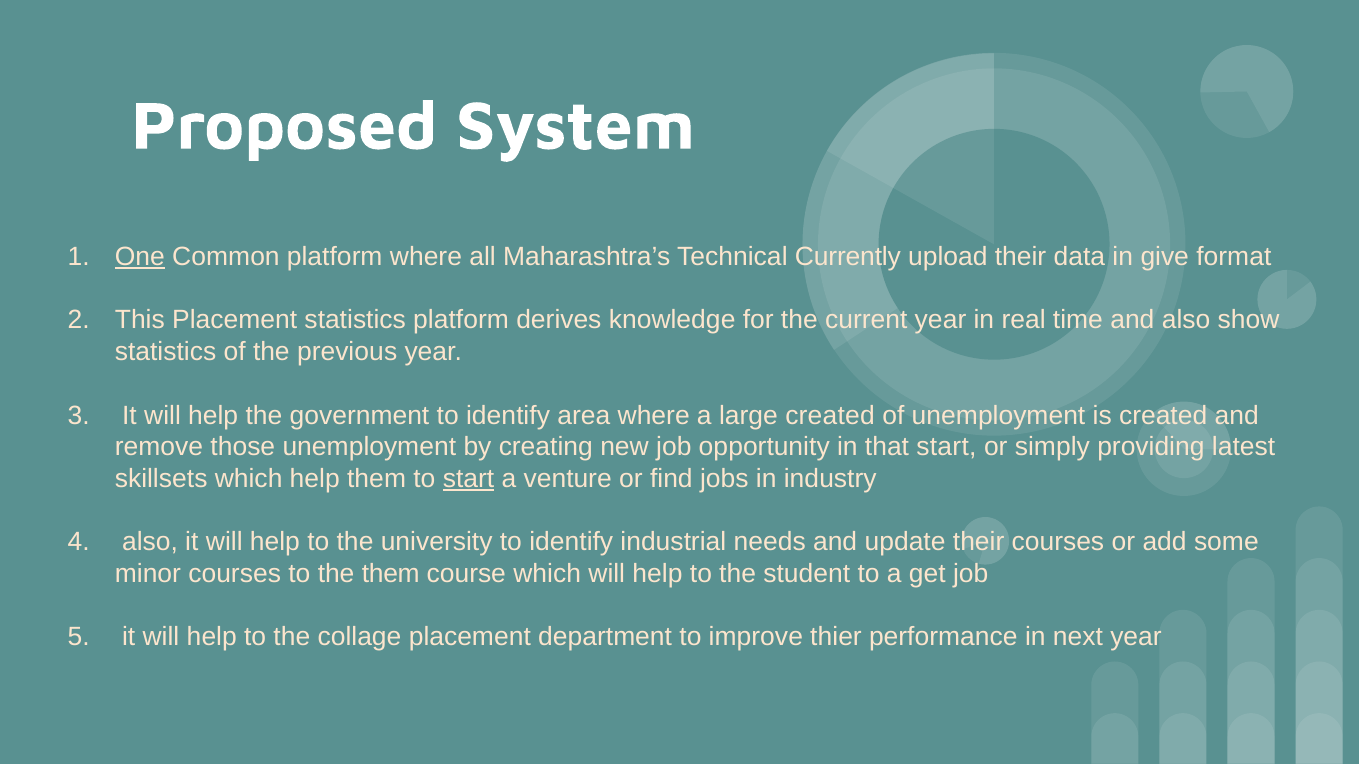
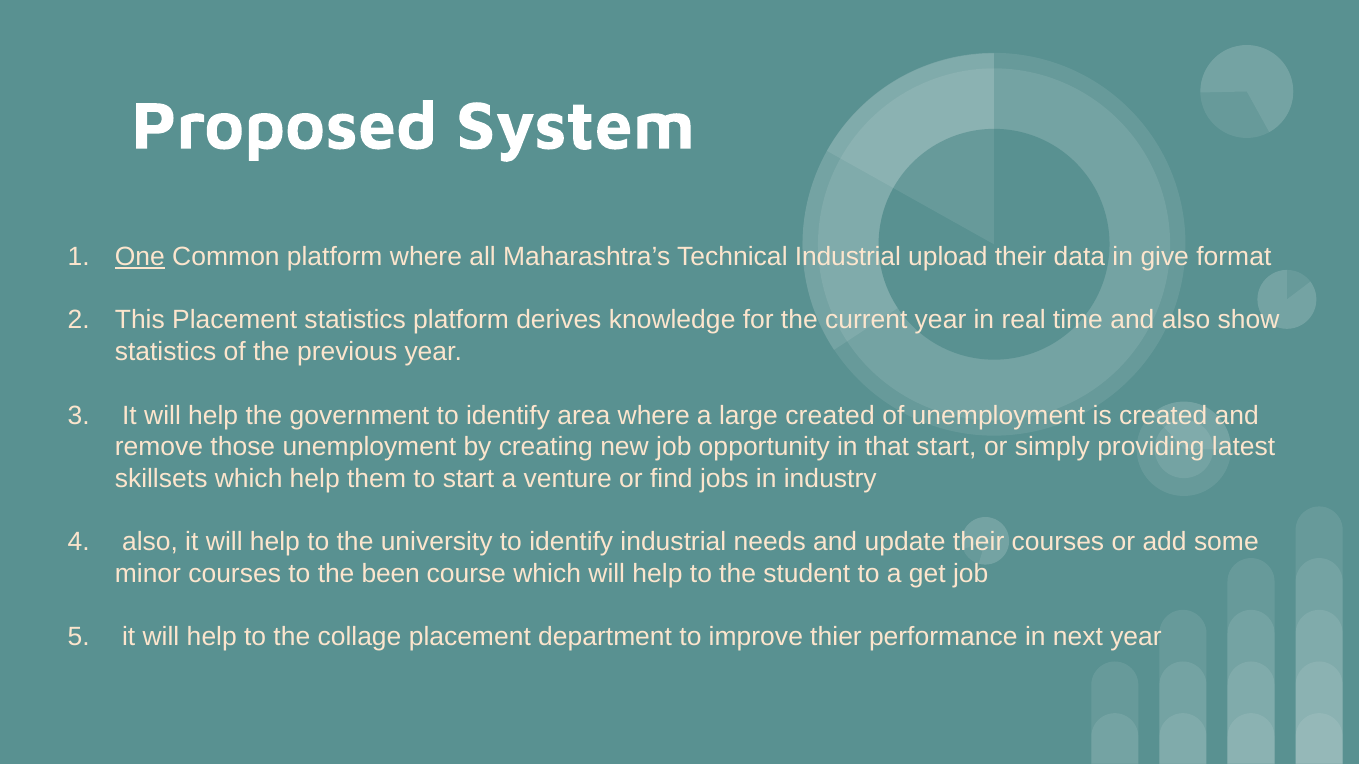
Technical Currently: Currently -> Industrial (848, 257)
start underline: present -> none (469, 479)
the them: them -> been (391, 574)
